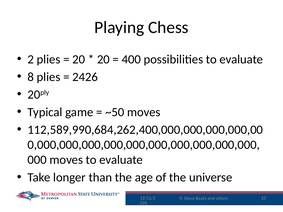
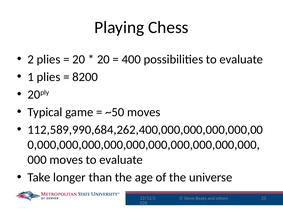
8: 8 -> 1 (31, 77)
2426: 2426 -> 8200 (85, 77)
